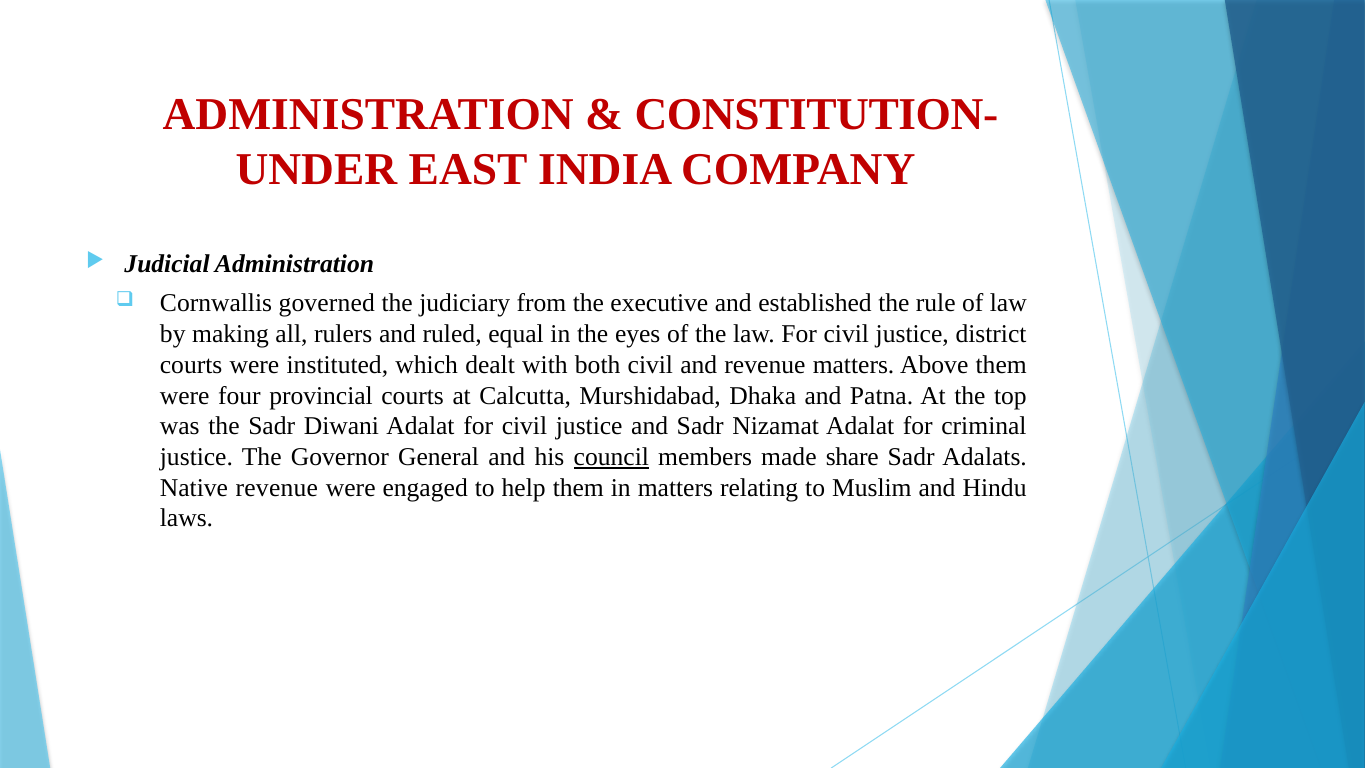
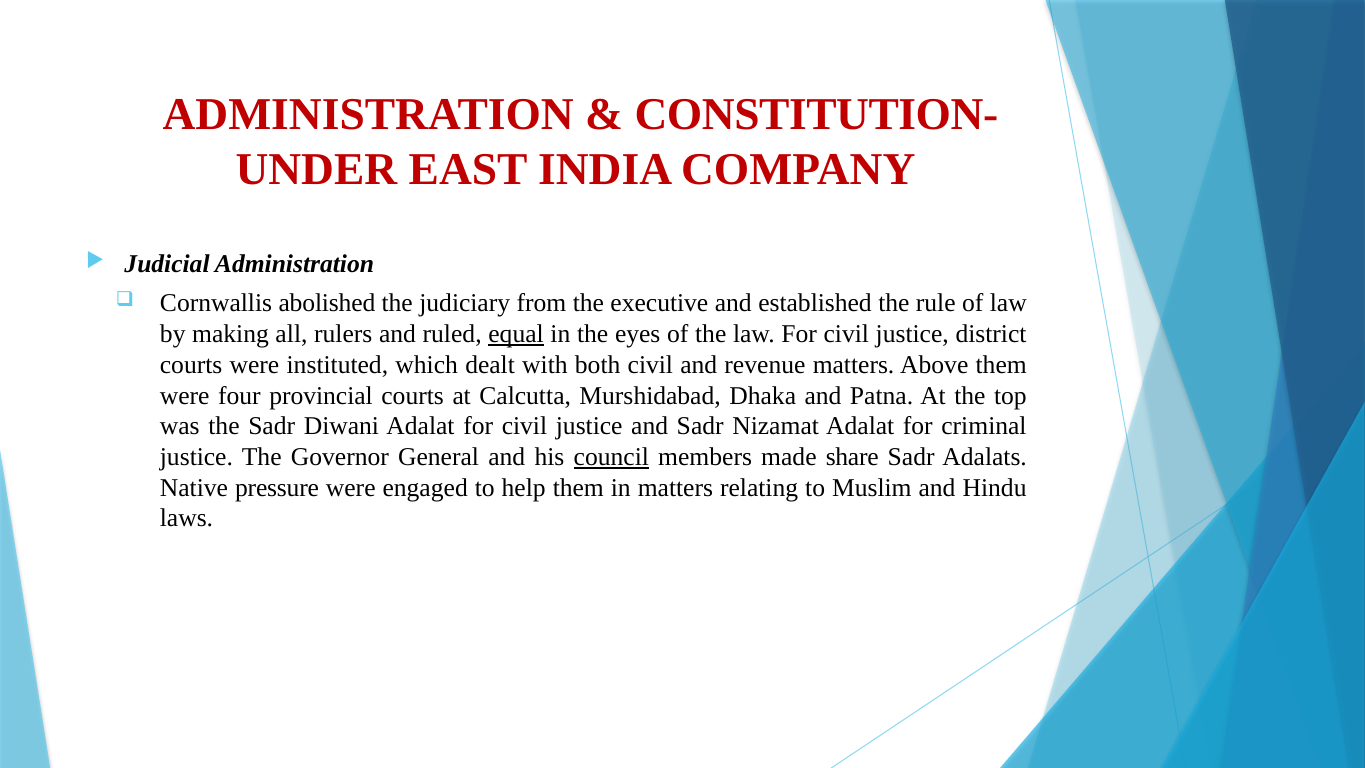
governed: governed -> abolished (327, 303)
equal underline: none -> present (516, 334)
Native revenue: revenue -> pressure (277, 488)
